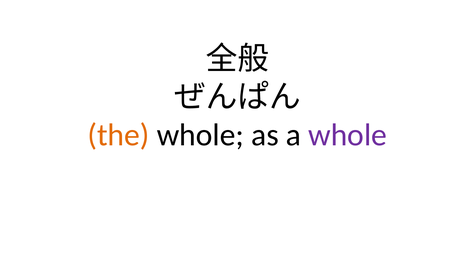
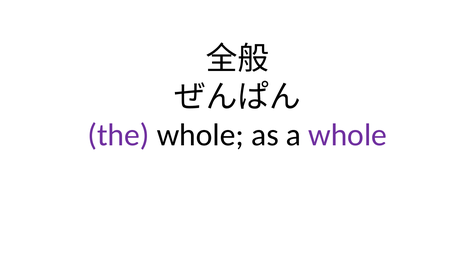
the colour: orange -> purple (119, 135)
